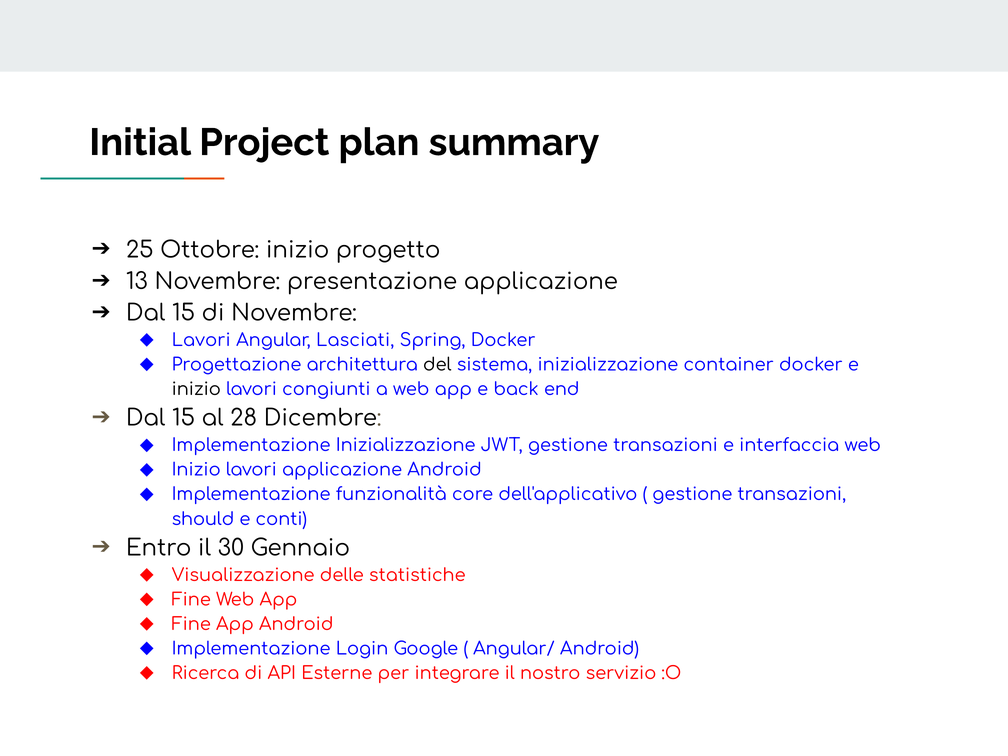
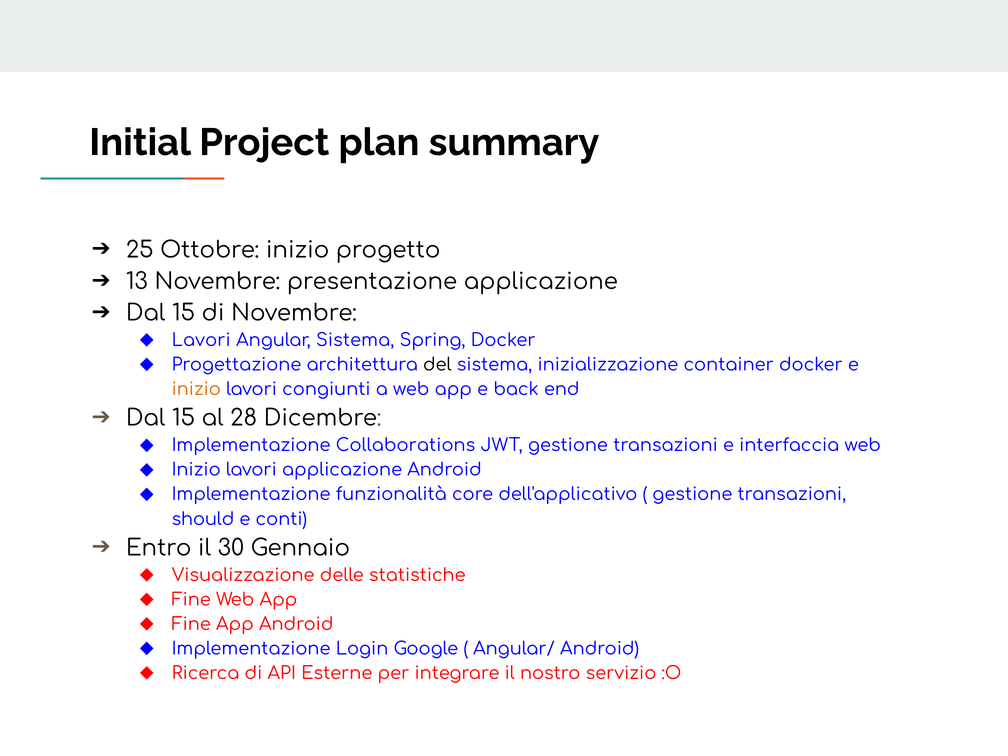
Angular Lasciati: Lasciati -> Sistema (355, 340)
inizio colour: black -> orange (196, 389)
Implementazione Inizializzazione: Inizializzazione -> Collaborations (406, 446)
